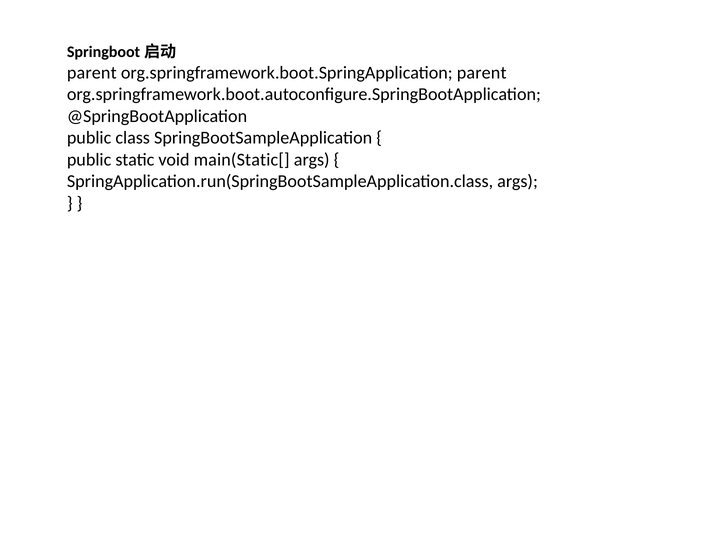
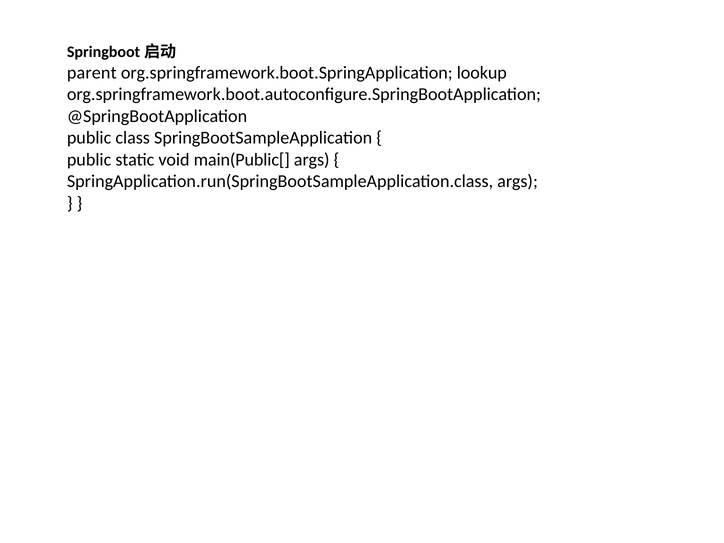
org.springframework.boot.SpringApplication parent: parent -> lookup (482, 73)
main(Static[: main(Static[ -> main(Public[ (242, 160)
